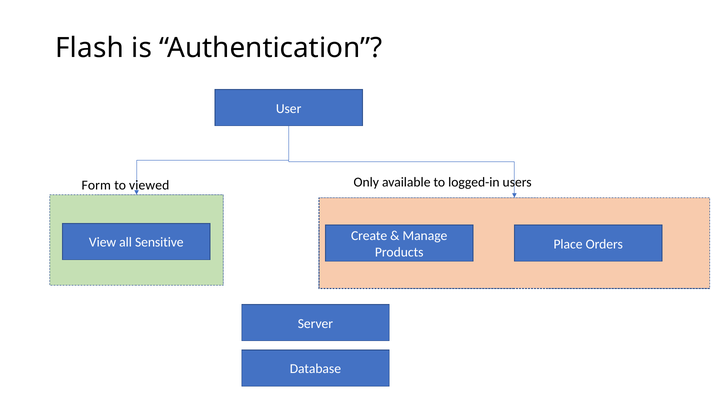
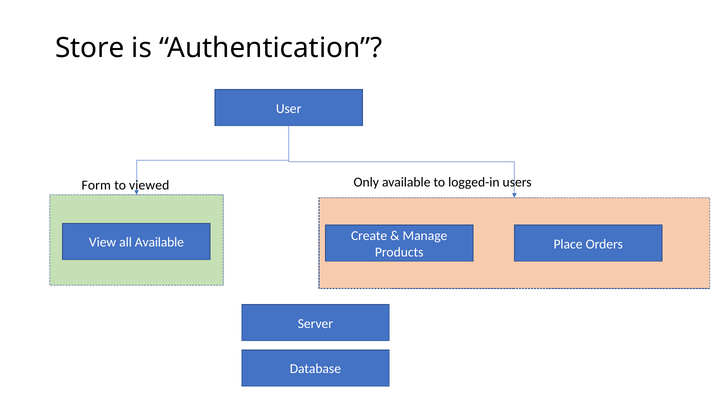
Flash: Flash -> Store (90, 48)
all Sensitive: Sensitive -> Available (159, 242)
